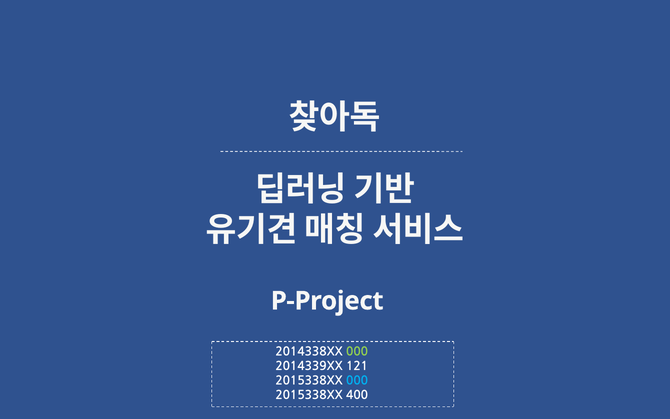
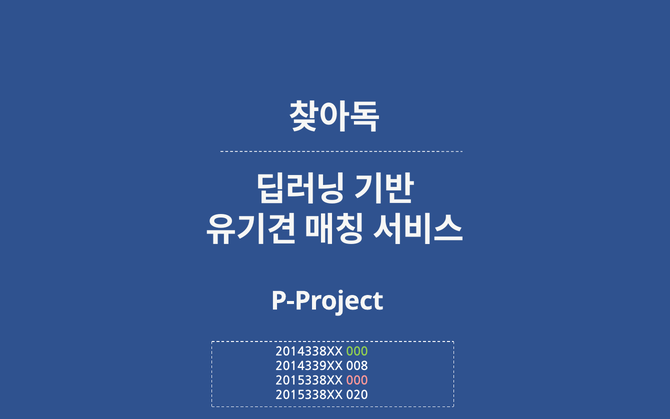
121: 121 -> 008 (357, 366)
000 colour: light blue -> pink (357, 380)
400: 400 -> 020 (357, 395)
